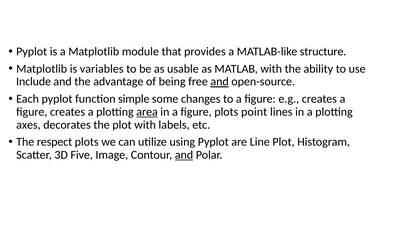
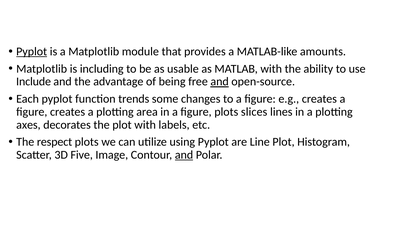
Pyplot underline: none -> present (32, 51)
structure: structure -> amounts (323, 51)
variables: variables -> including (102, 69)
simple: simple -> trends (134, 99)
area underline: present -> none (147, 112)
point: point -> slices (254, 112)
